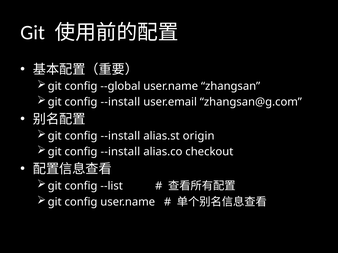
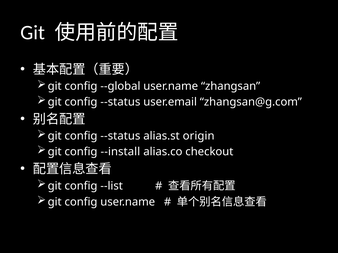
--install: --install -> --status (120, 102)
--install: --install -> --status (120, 136)
